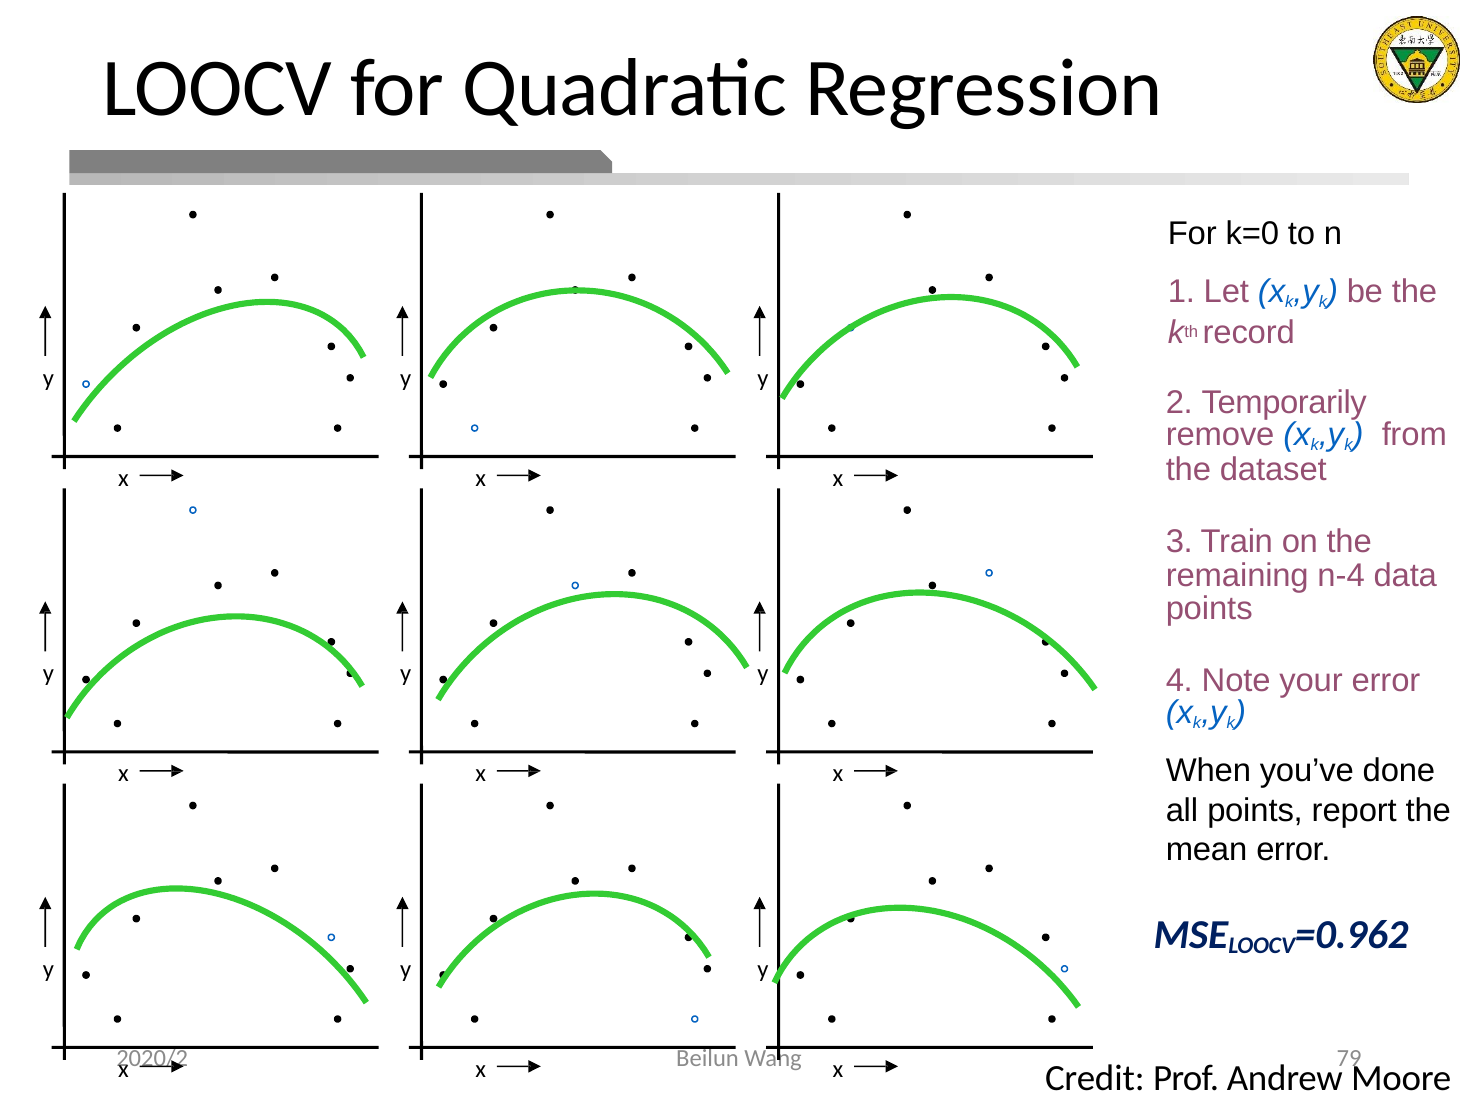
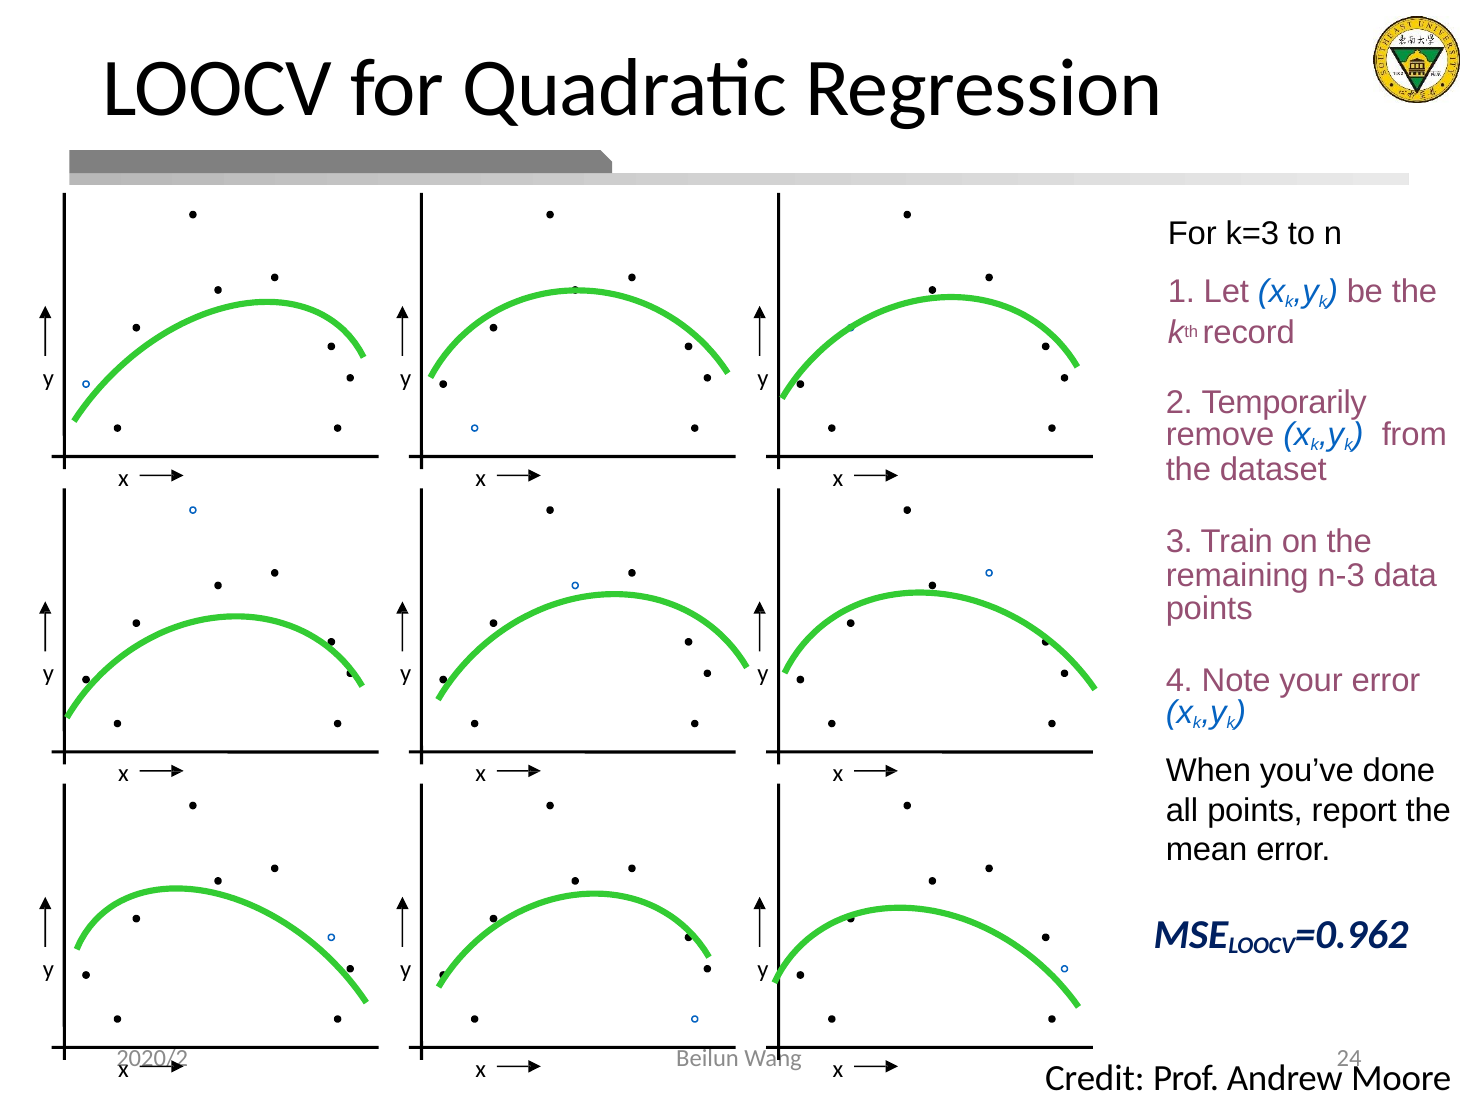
k=0: k=0 -> k=3 (1252, 233)
n-4: n-4 -> n-3 (1341, 576)
79: 79 -> 24 (1349, 1058)
